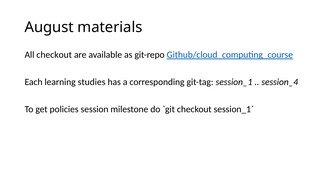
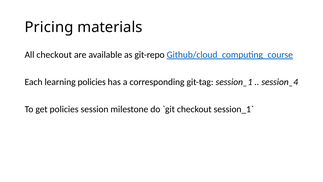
August: August -> Pricing (49, 27)
learning studies: studies -> policies (92, 82)
